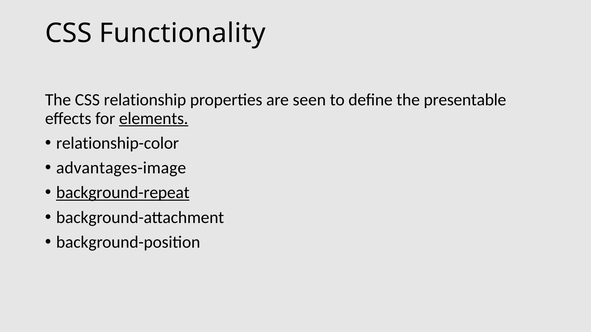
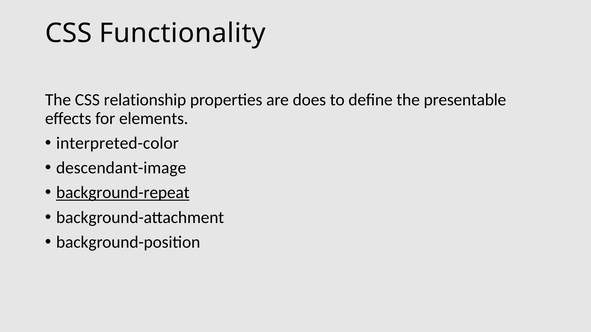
seen: seen -> does (309, 100)
elements underline: present -> none (154, 119)
relationship-color: relationship-color -> interpreted-color (117, 143)
advantages-image: advantages-image -> descendant-image (121, 168)
